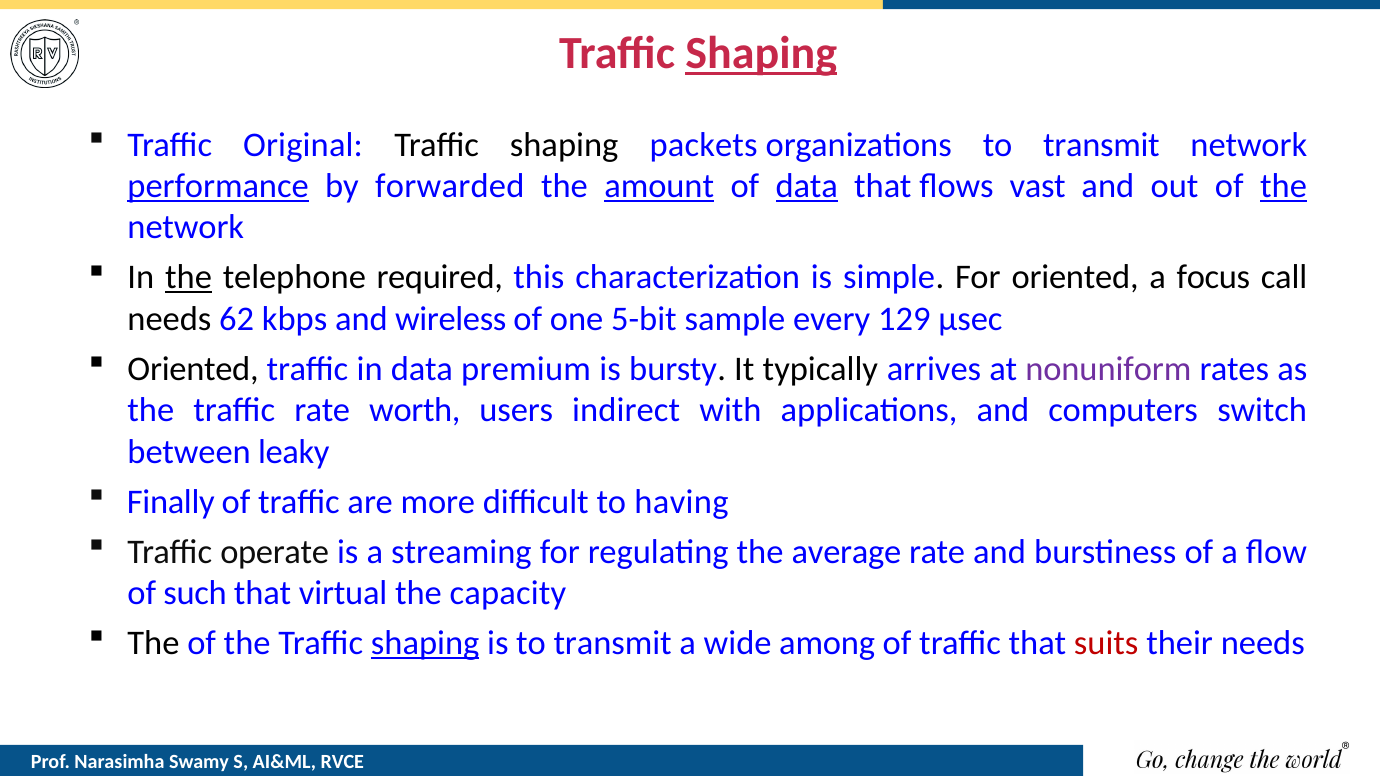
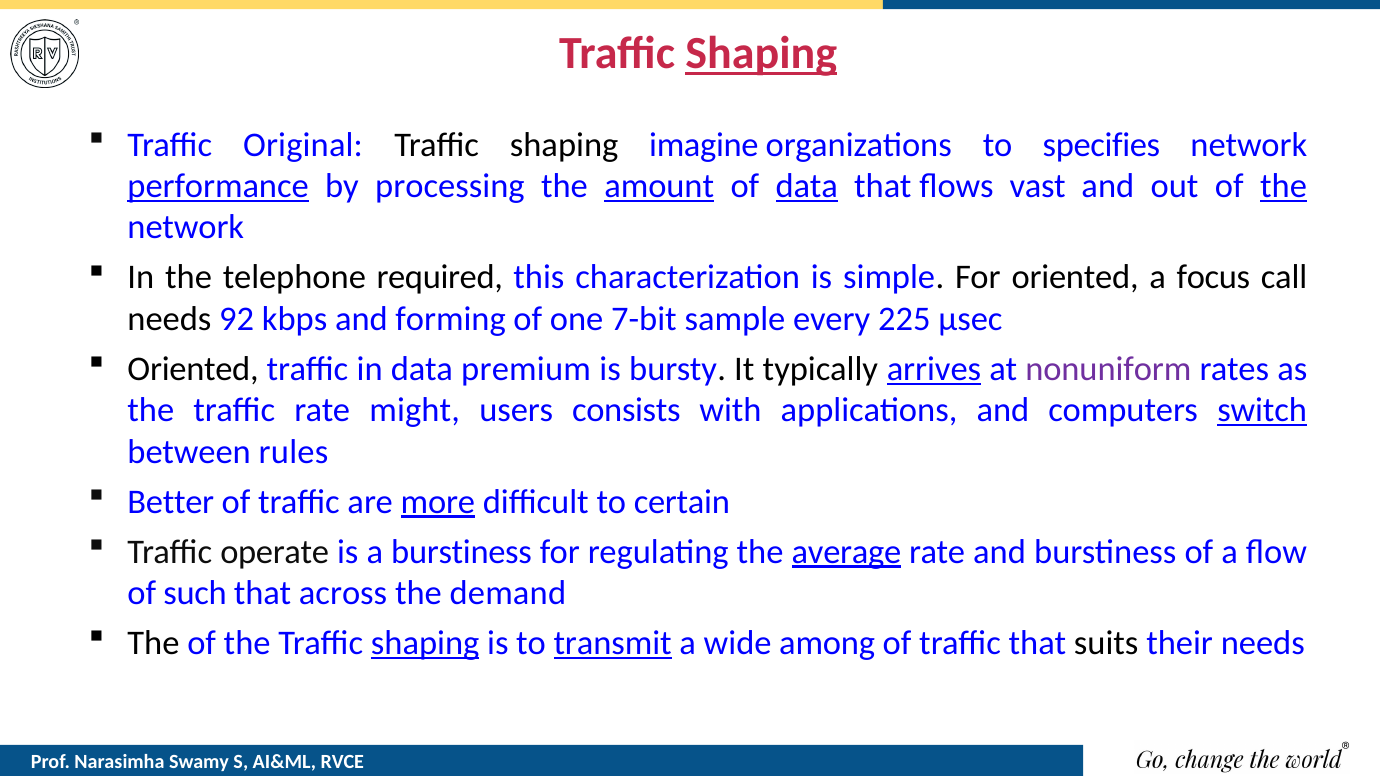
packets: packets -> imagine (704, 145)
organizations to transmit: transmit -> specifies (1101, 145)
forwarded: forwarded -> processing (450, 186)
the underline: present -> none (189, 278)
62: 62 -> 92 (237, 319)
wireless: wireless -> forming (451, 319)
5-bit: 5-bit -> 7-bit (644, 319)
129: 129 -> 225 (904, 319)
arrives underline: none -> present (934, 369)
worth: worth -> might (415, 410)
indirect: indirect -> consists (626, 410)
switch underline: none -> present (1262, 410)
leaky: leaky -> rules (293, 452)
Finally: Finally -> Better (171, 502)
more underline: none -> present (438, 502)
having: having -> certain (682, 502)
a streaming: streaming -> burstiness (462, 552)
average underline: none -> present (846, 552)
virtual: virtual -> across (343, 593)
capacity: capacity -> demand (508, 593)
transmit underline: none -> present (613, 643)
suits colour: red -> black (1106, 643)
